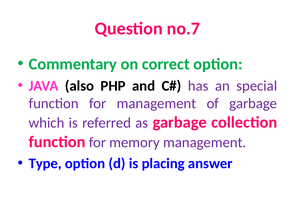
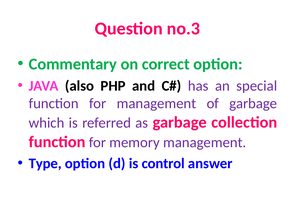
no.7: no.7 -> no.3 (183, 29)
placing: placing -> control (163, 164)
